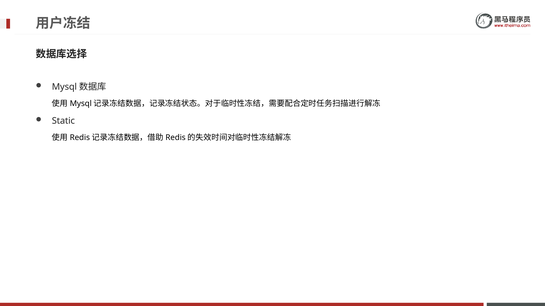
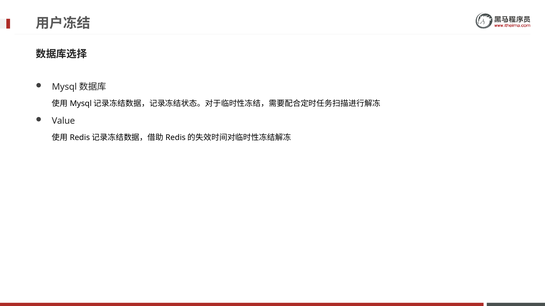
Static: Static -> Value (63, 121)
